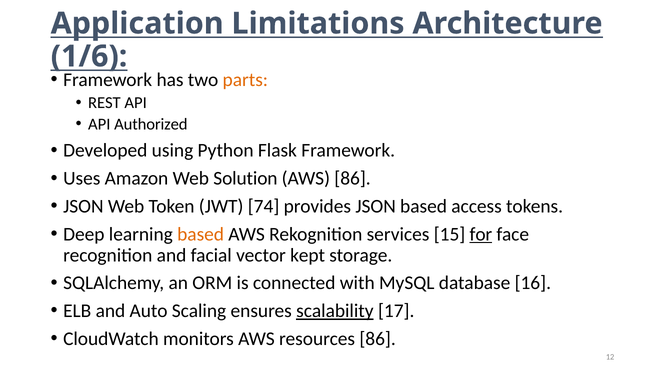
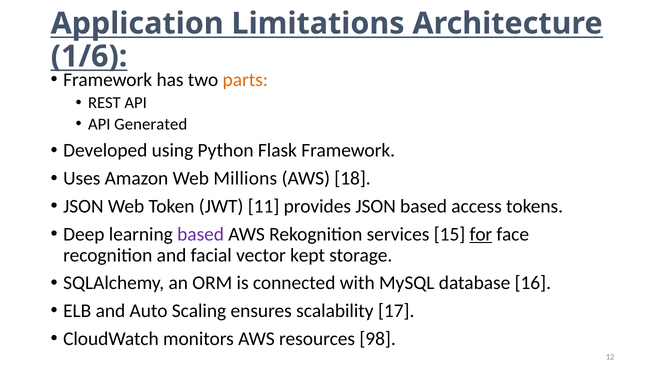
Authorized: Authorized -> Generated (151, 124)
Solution: Solution -> Millions (245, 178)
AWS 86: 86 -> 18 (353, 178)
74: 74 -> 11 (264, 206)
based colour: orange -> purple (201, 234)
scalability underline: present -> none (335, 311)
resources 86: 86 -> 98 (378, 339)
